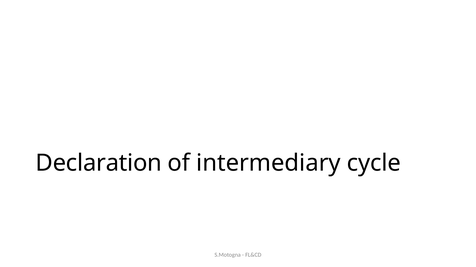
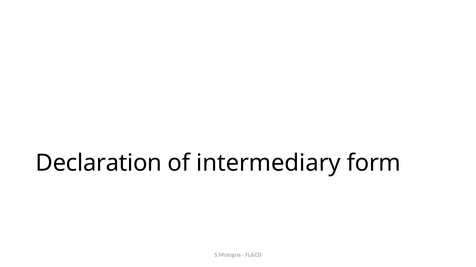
cycle: cycle -> form (374, 163)
